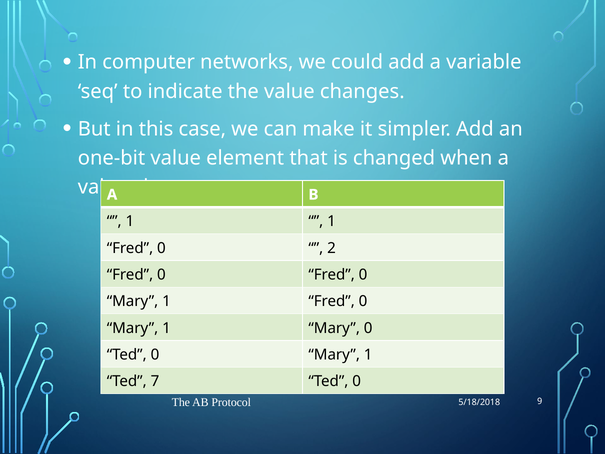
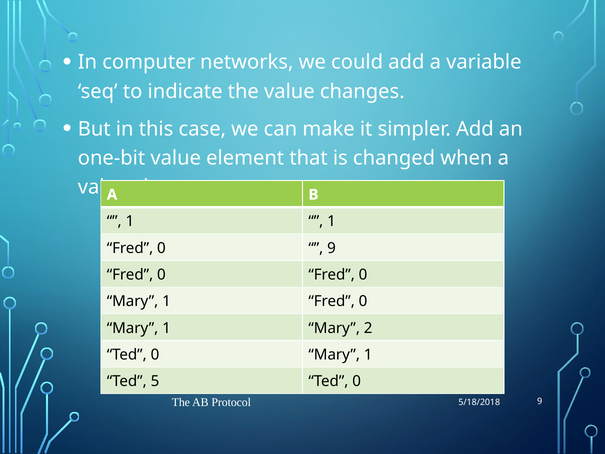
2: 2 -> 9 (332, 248)
Mary 0: 0 -> 2 (368, 328)
7: 7 -> 5 (155, 381)
